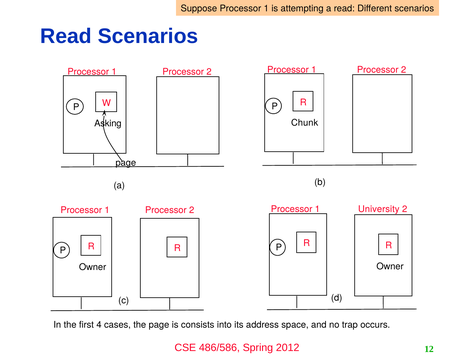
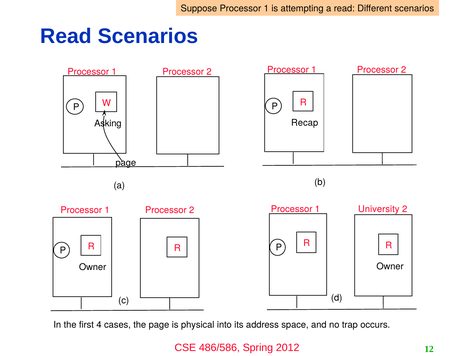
Chunk: Chunk -> Recap (305, 123)
consists: consists -> physical (198, 324)
